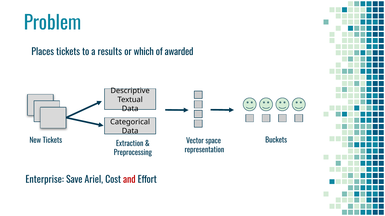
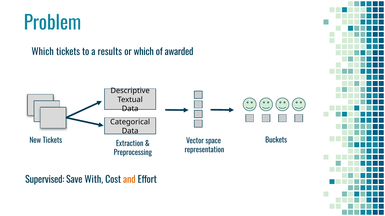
Places: Places -> Which (43, 52)
Enterprise: Enterprise -> Supervised (45, 180)
Ariel: Ariel -> With (94, 180)
and colour: red -> orange (129, 180)
